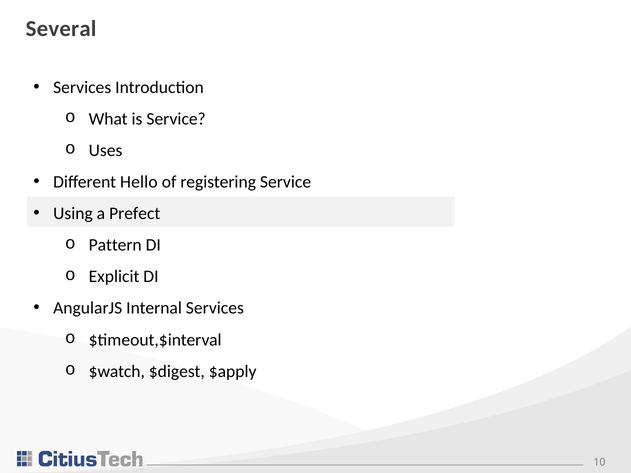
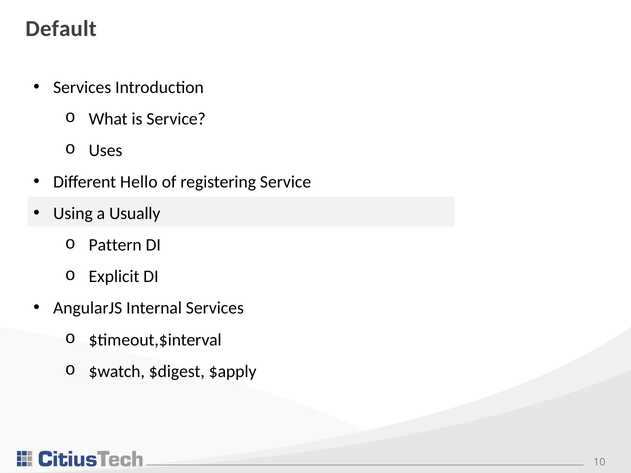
Several: Several -> Default (61, 29)
Prefect: Prefect -> Usually (135, 214)
